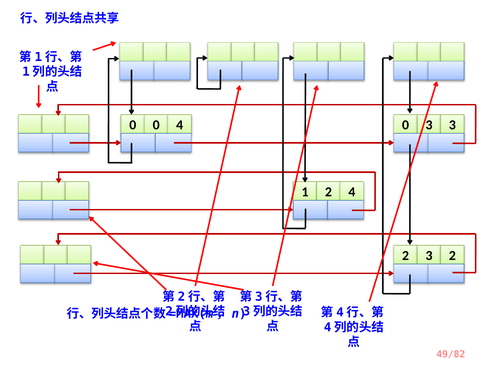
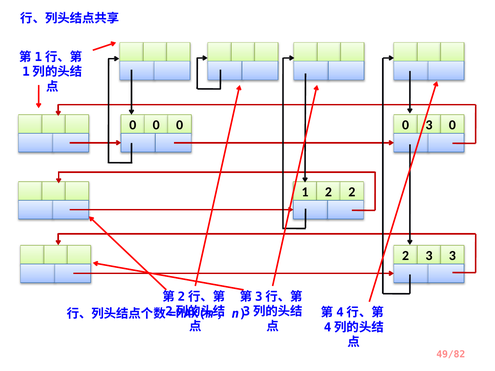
4: 4 -> 0 (180, 125)
3: 3 -> 0 (452, 125)
4: 4 -> 2 (352, 192)
2: 2 -> 3 (452, 256)
